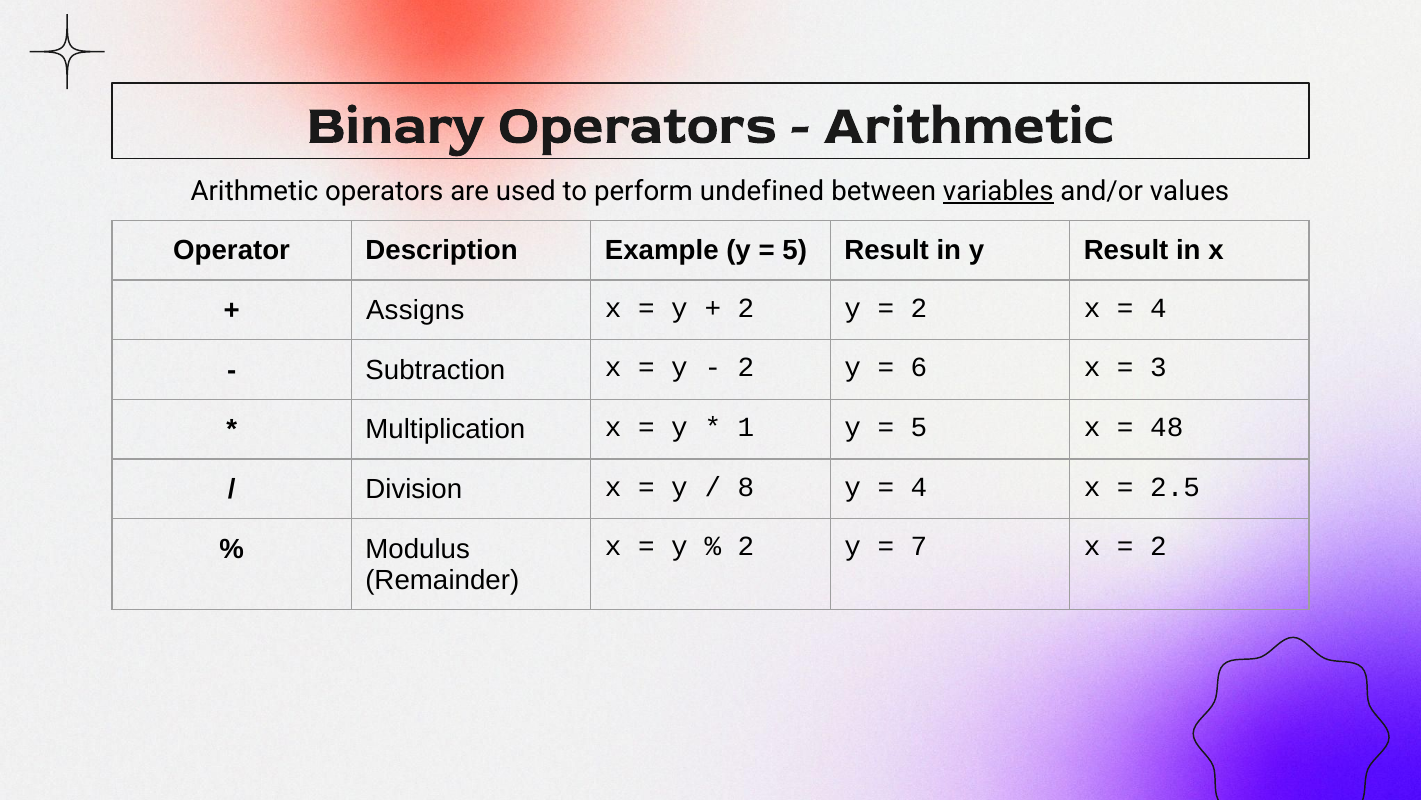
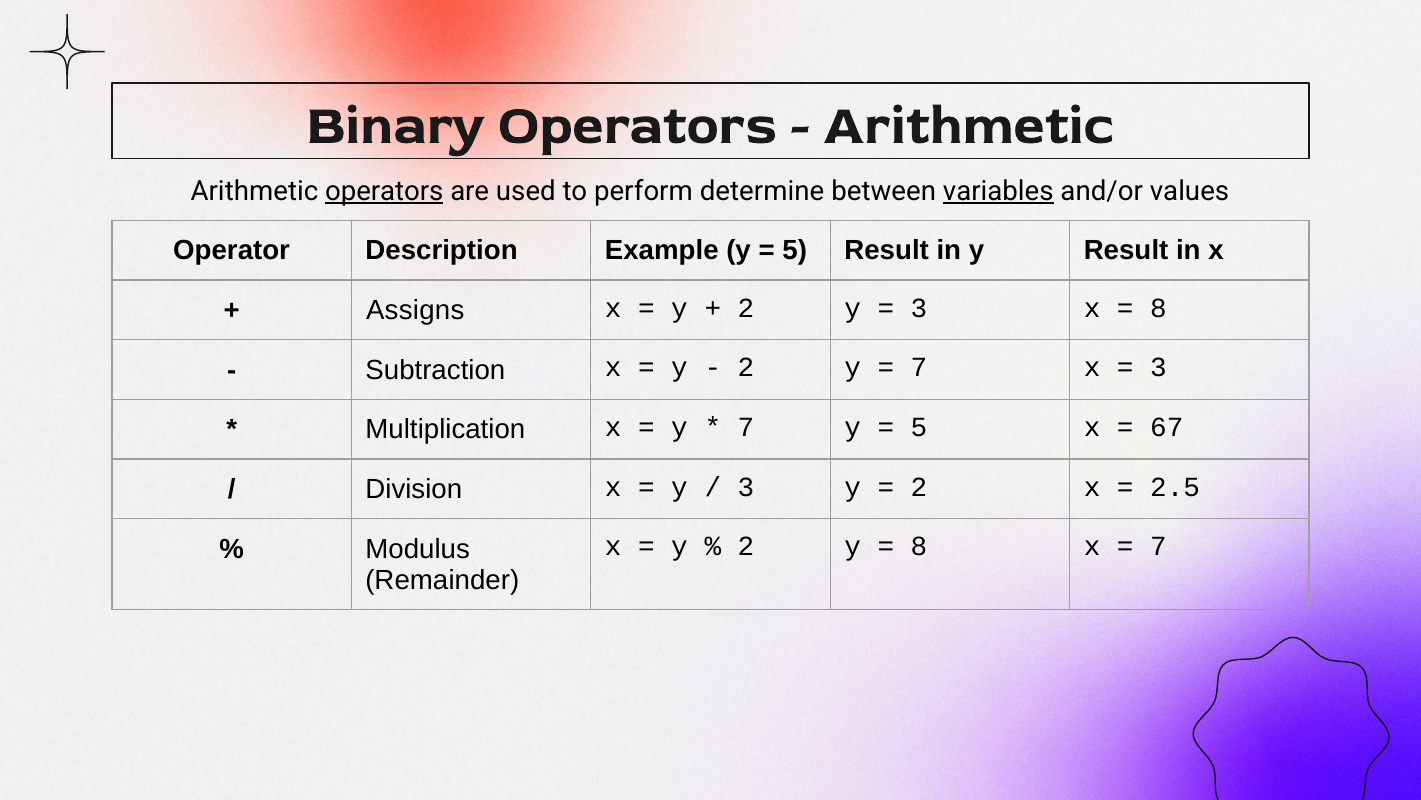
operators underline: none -> present (384, 191)
undefined: undefined -> determine (762, 191)
2: 2 -> 3 (919, 308)
4: 4 -> 8 (1158, 308)
6: 6 -> 7 (919, 367)
1: 1 -> 7 (746, 427)
48: 48 -> 67 (1167, 427)
8: 8 -> 3 (746, 487)
4: 4 -> 2 (919, 487)
7: 7 -> 8 (919, 546)
2: 2 -> 7 (1158, 546)
